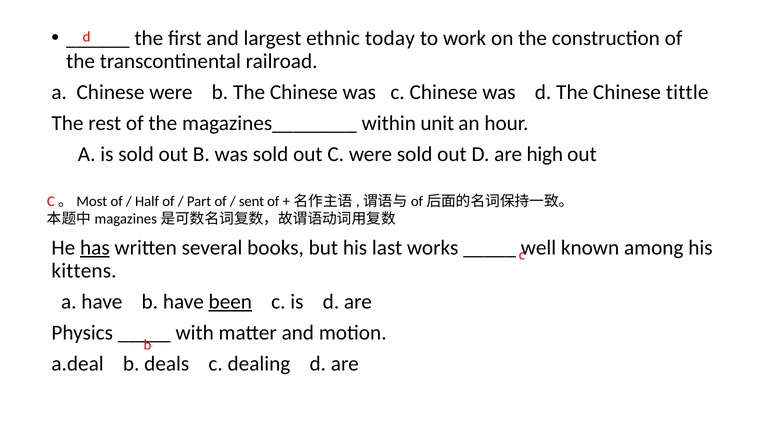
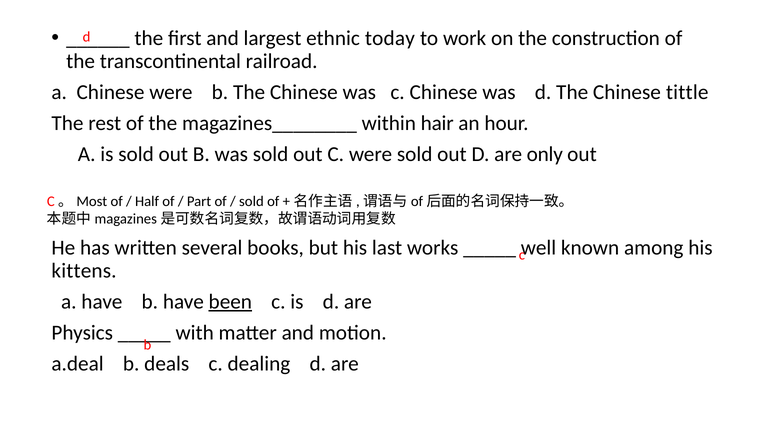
unit: unit -> hair (437, 123)
high: high -> only (545, 154)
sent: sent -> sold (251, 201)
has underline: present -> none (95, 248)
